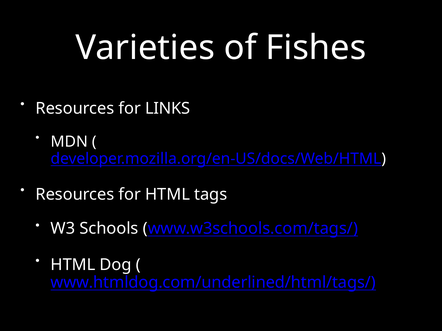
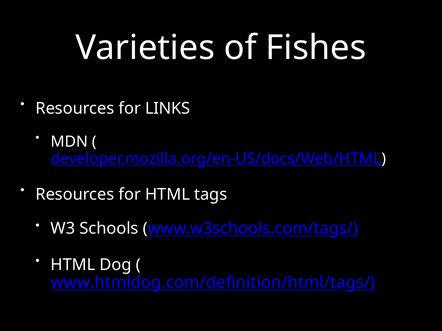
www.htmldog.com/underlined/html/tags/: www.htmldog.com/underlined/html/tags/ -> www.htmldog.com/definition/html/tags/ (213, 283)
